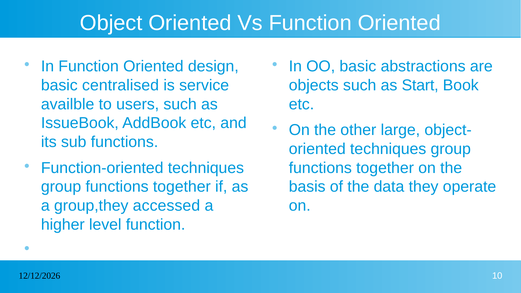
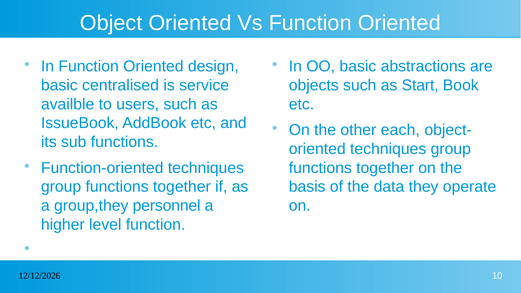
large: large -> each (400, 130)
accessed: accessed -> personnel (167, 206)
